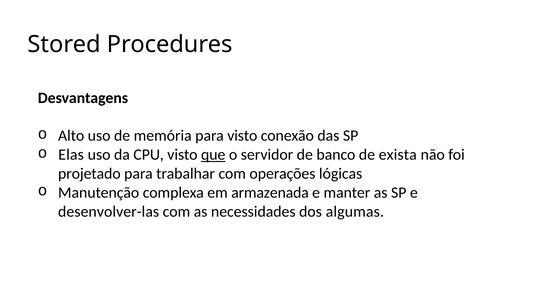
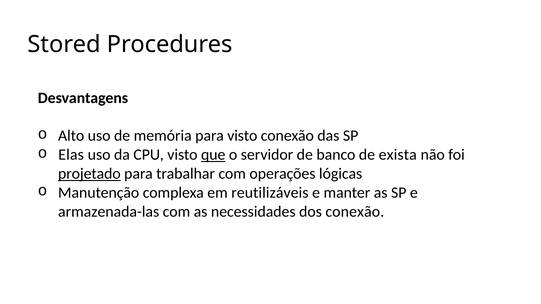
projetado underline: none -> present (89, 174)
armazenada: armazenada -> reutilizáveis (270, 193)
desenvolver-las: desenvolver-las -> armazenada-las (109, 212)
dos algumas: algumas -> conexão (355, 212)
